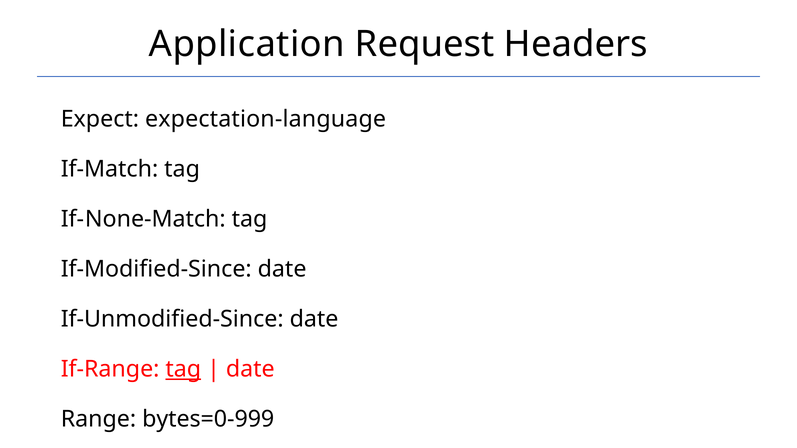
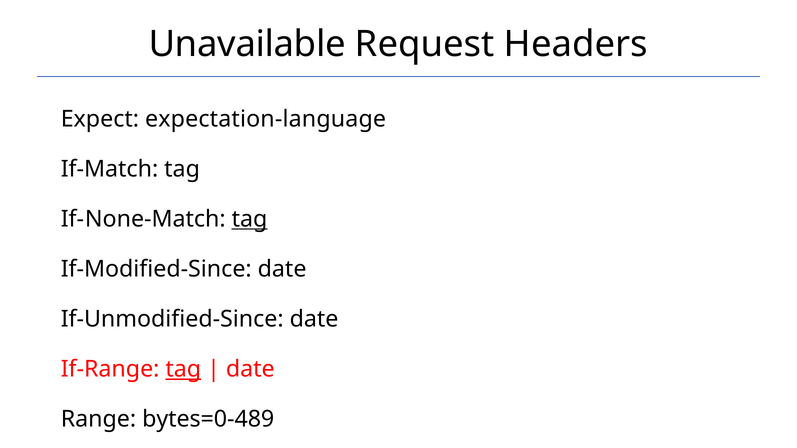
Application: Application -> Unavailable (247, 44)
tag underline: none -> present (250, 219)
bytes=0-999: bytes=0-999 -> bytes=0-489 (208, 419)
